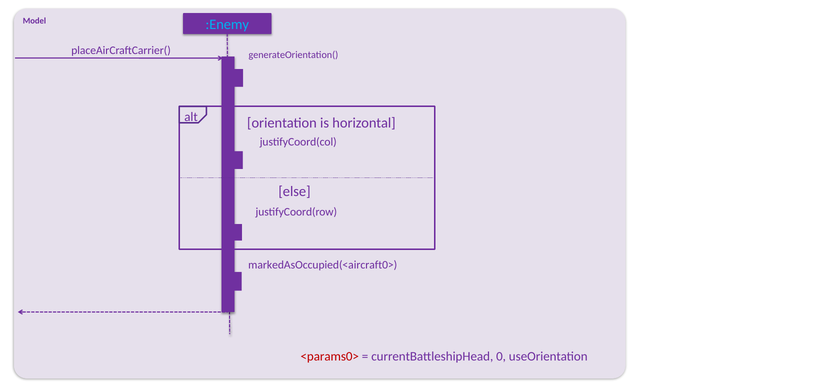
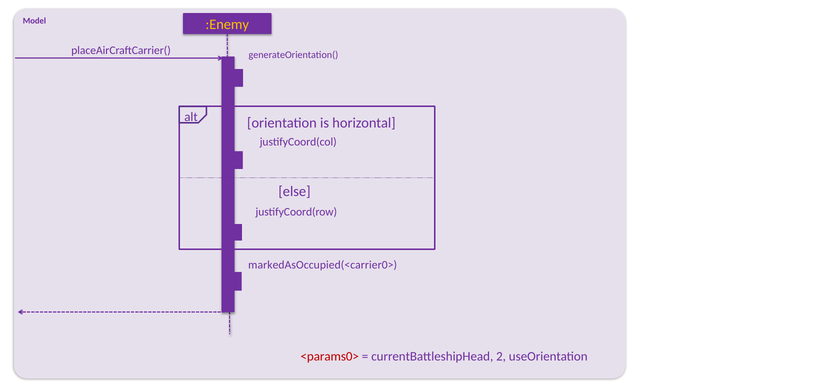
:Enemy colour: light blue -> yellow (227, 25)
markedAsOccupied(<aircraft0>: markedAsOccupied(<aircraft0> -> markedAsOccupied(<carrier0> (323, 265)
0: 0 -> 2 (501, 356)
